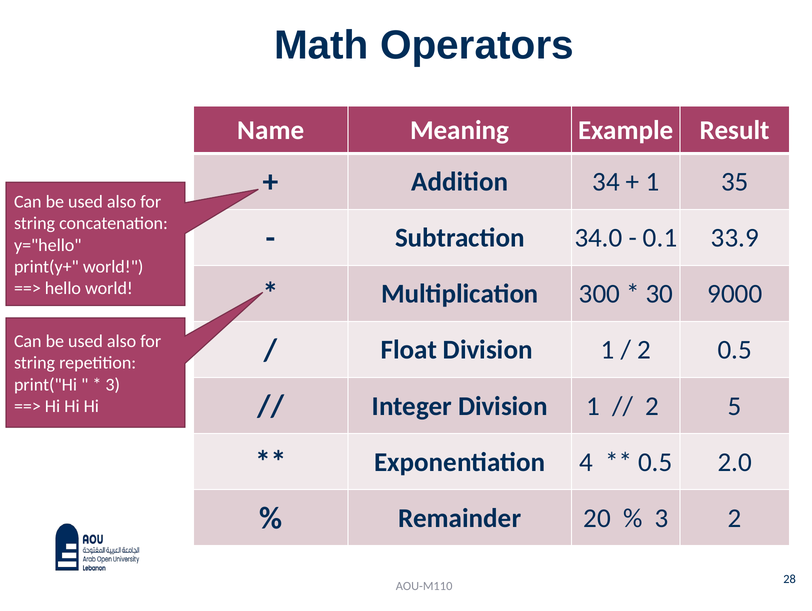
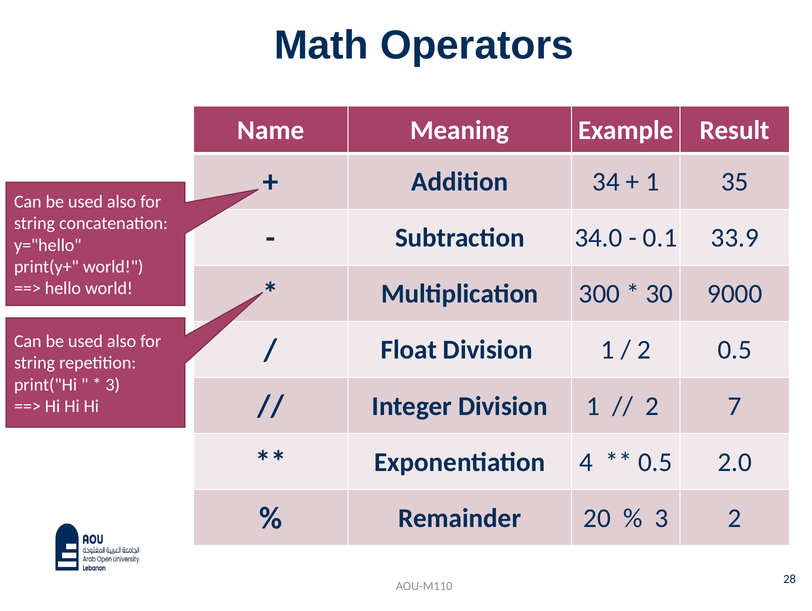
5: 5 -> 7 (735, 406)
